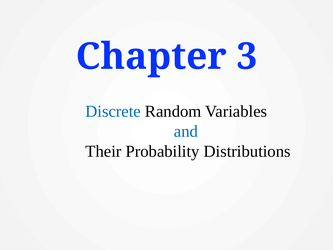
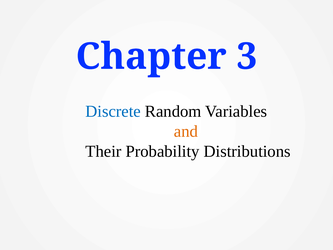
and colour: blue -> orange (186, 131)
